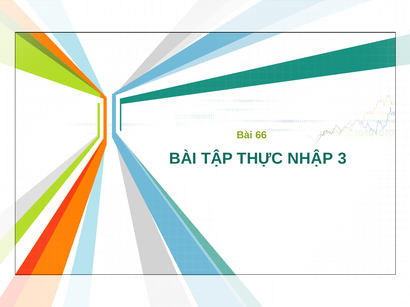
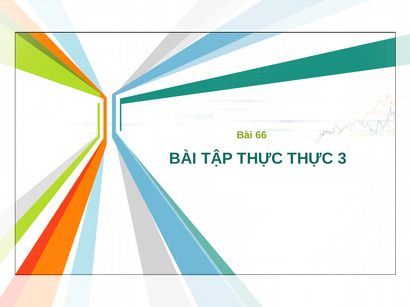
THỰC NHẬP: NHẬP -> THỰC (310, 159)
